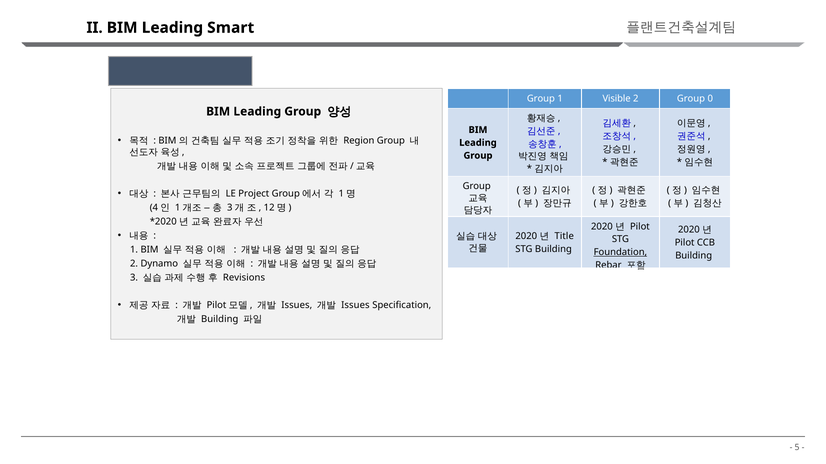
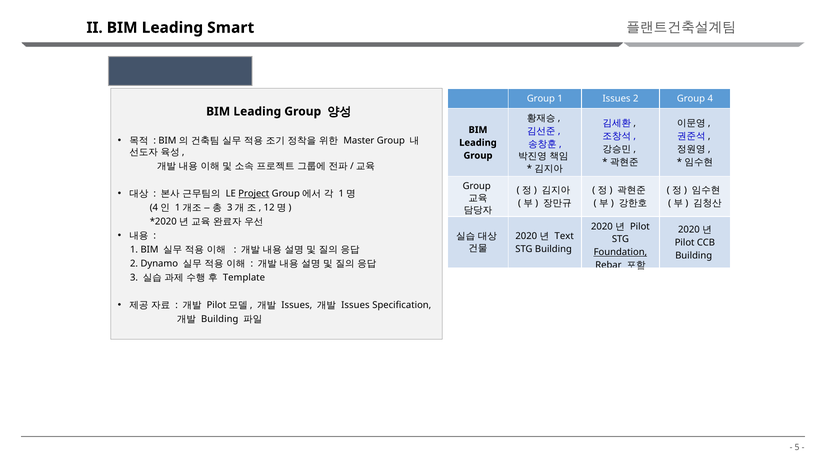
1 Visible: Visible -> Issues (617, 99)
0: 0 -> 4 (710, 99)
Region: Region -> Master (359, 141)
Project underline: none -> present (254, 194)
Title: Title -> Text (564, 237)
Revisions: Revisions -> Template (244, 278)
